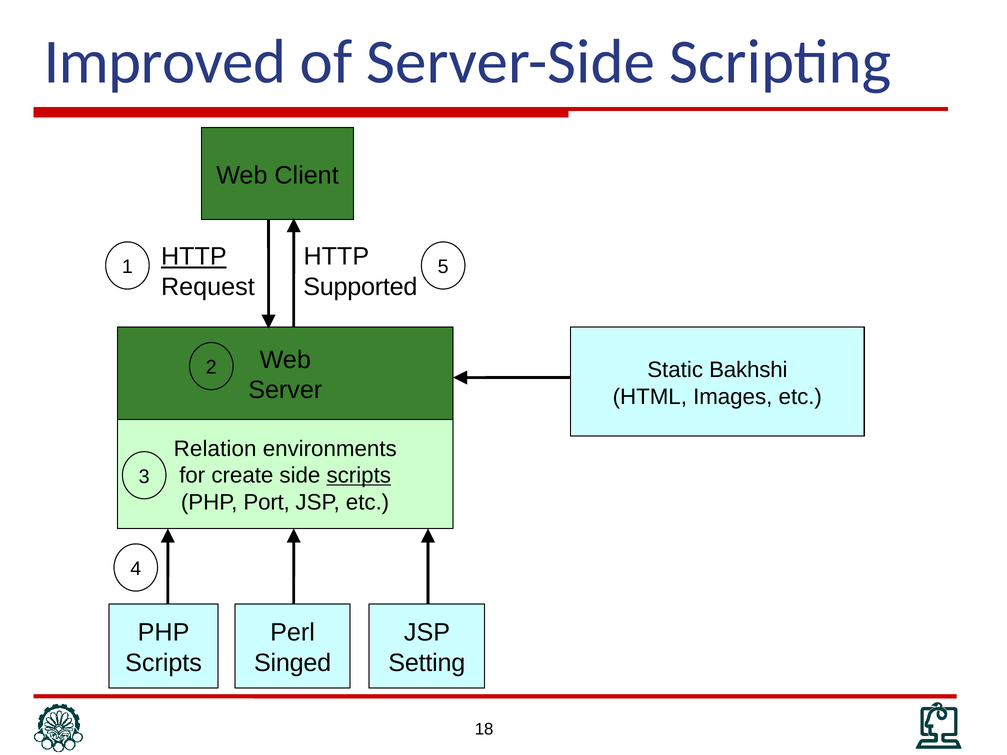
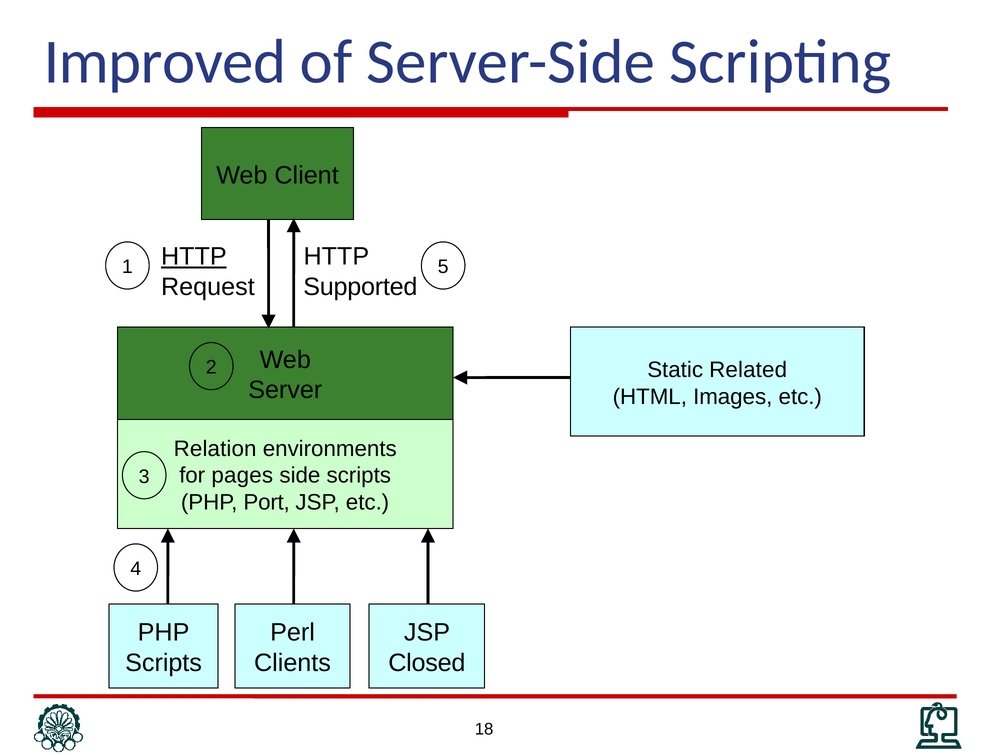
Bakhshi: Bakhshi -> Related (748, 370)
create: create -> pages (242, 476)
scripts underline: present -> none (359, 476)
Singed: Singed -> Clients (292, 663)
Setting: Setting -> Closed (427, 663)
